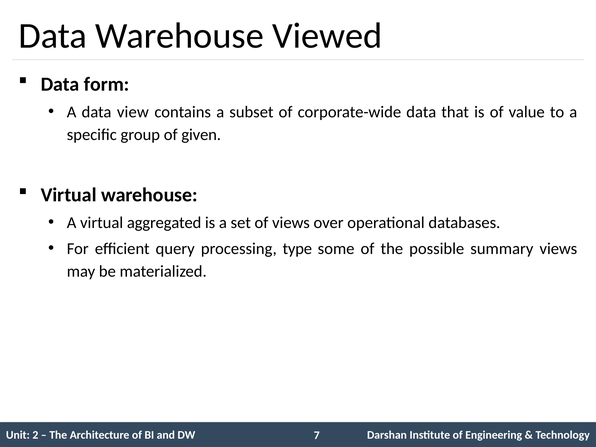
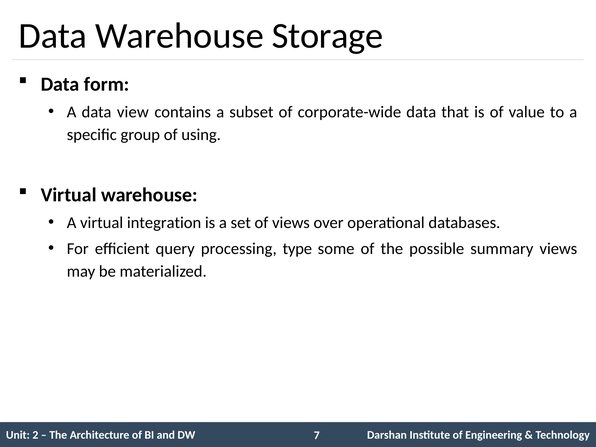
Viewed: Viewed -> Storage (328, 36)
given: given -> using (201, 135)
aggregated: aggregated -> integration (164, 223)
